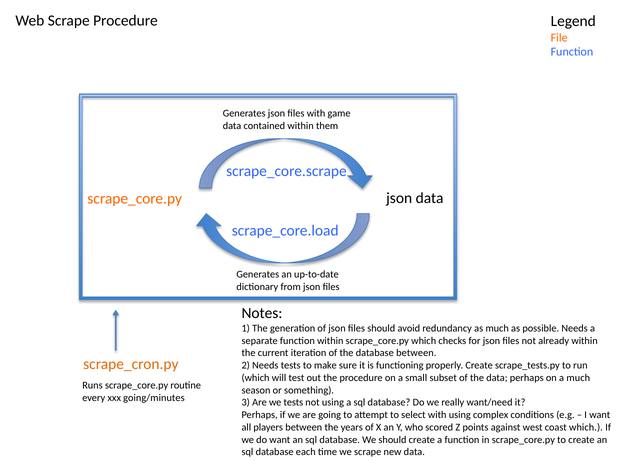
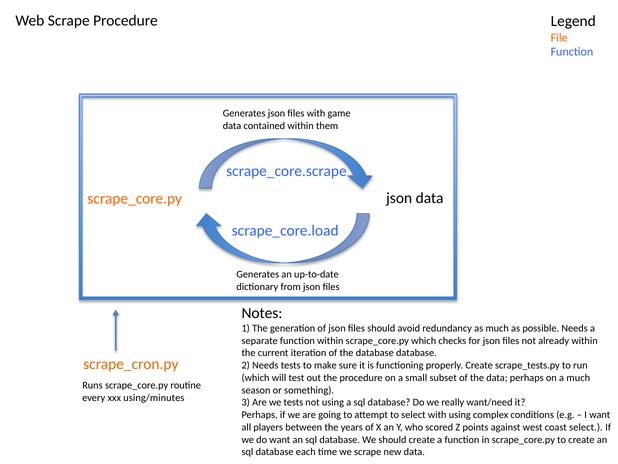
database between: between -> database (416, 353)
going/minutes: going/minutes -> using/minutes (154, 398)
coast which: which -> select (586, 427)
